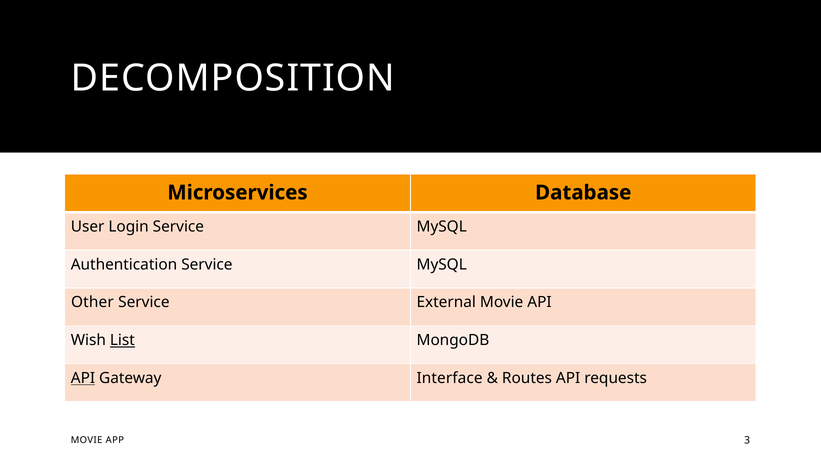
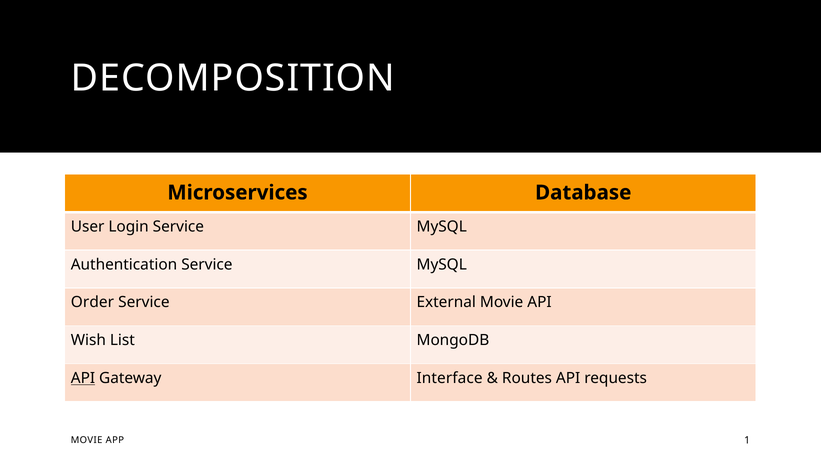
Other: Other -> Order (92, 302)
List underline: present -> none (122, 340)
3: 3 -> 1 (747, 440)
